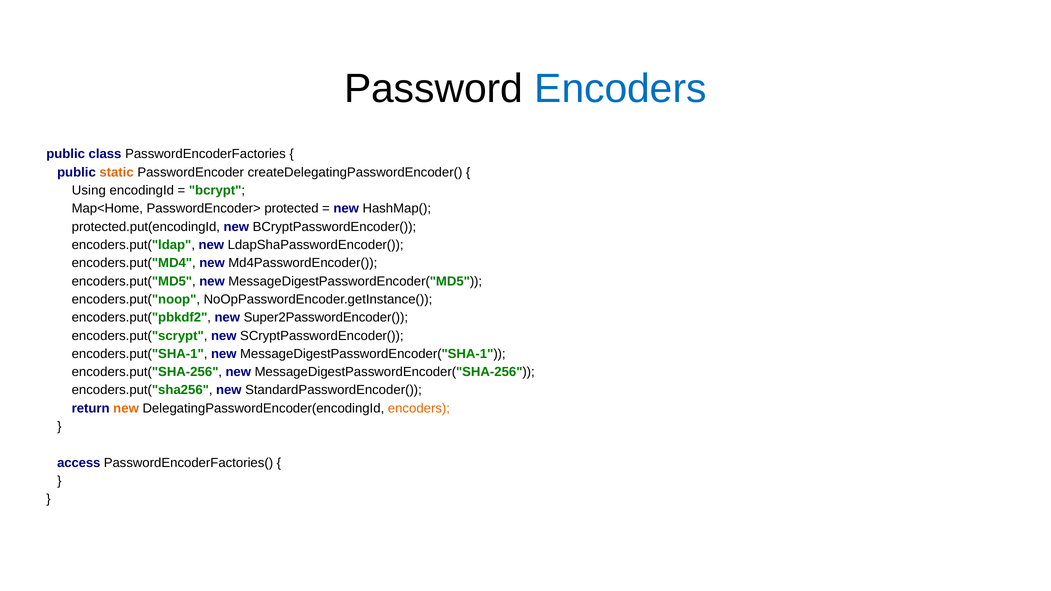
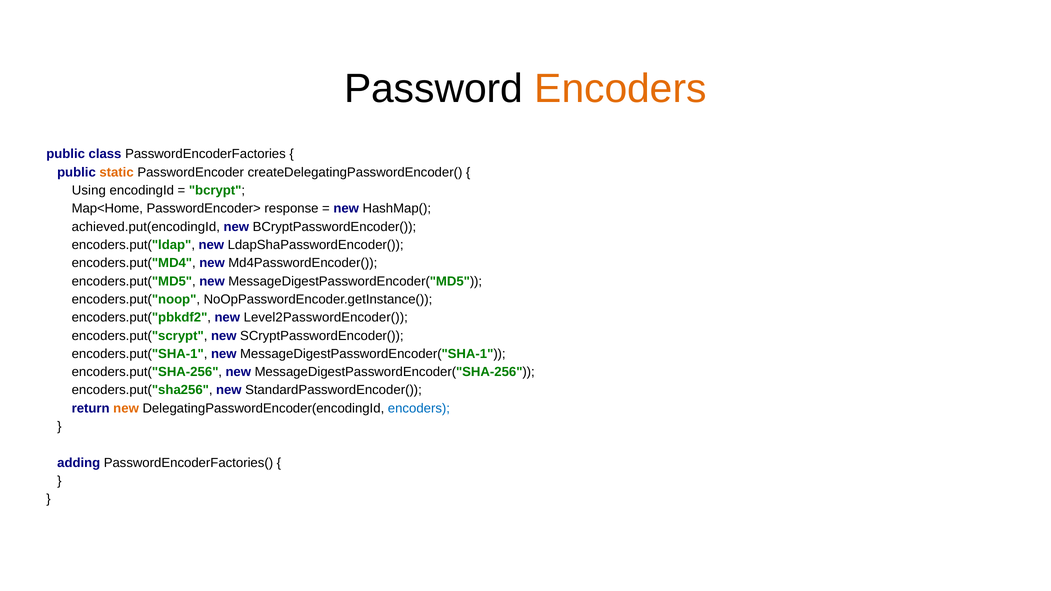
Encoders colour: blue -> orange (621, 89)
protected: protected -> response (292, 209)
protected.put(encodingId: protected.put(encodingId -> achieved.put(encodingId (146, 227)
Super2PasswordEncoder(: Super2PasswordEncoder( -> Level2PasswordEncoder( (326, 318)
encoders colour: orange -> blue (419, 408)
access: access -> adding (79, 463)
